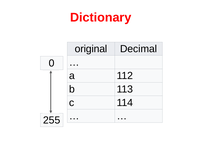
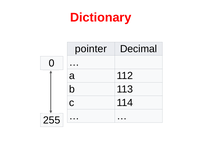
original: original -> pointer (91, 49)
